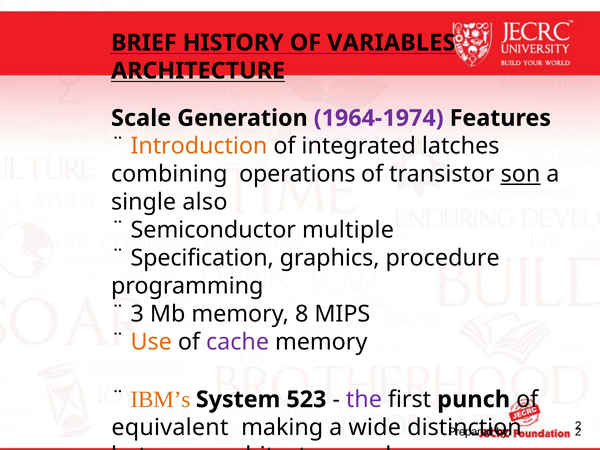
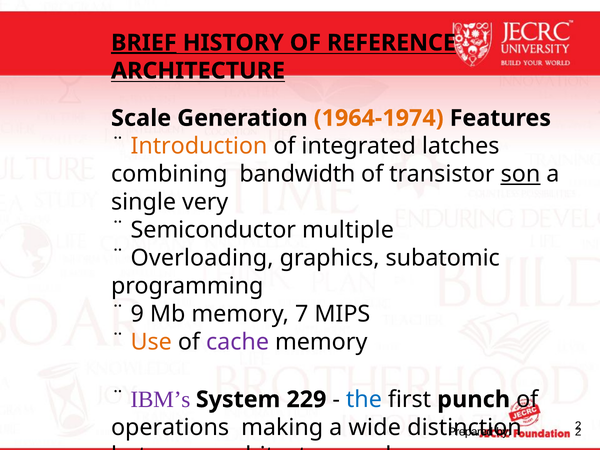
BRIEF underline: none -> present (144, 43)
VARIABLES: VARIABLES -> REFERENCE (391, 43)
1964-1974 colour: purple -> orange (379, 118)
operations: operations -> bandwidth (297, 174)
also: also -> very (205, 202)
Specification: Specification -> Overloading (202, 258)
procedure: procedure -> subatomic (443, 258)
3: 3 -> 9 (137, 314)
8: 8 -> 7 (302, 314)
IBM’s colour: orange -> purple (160, 399)
523: 523 -> 229 (306, 399)
the colour: purple -> blue (364, 399)
equivalent: equivalent -> operations (170, 427)
